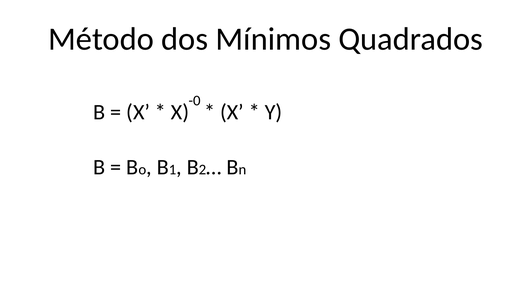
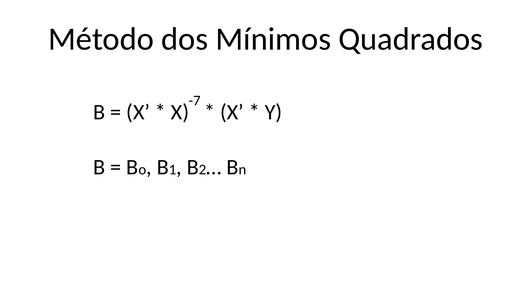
-0: -0 -> -7 (195, 101)
